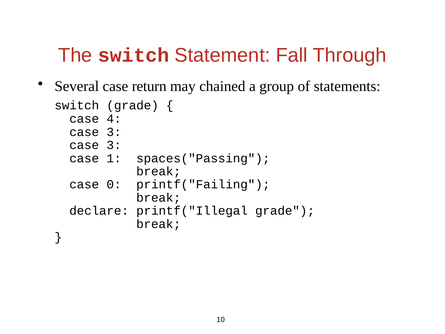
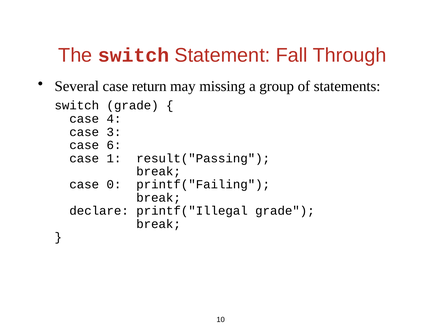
chained: chained -> missing (222, 86)
3: 3 -> 6 (114, 145)
spaces("Passing: spaces("Passing -> result("Passing (203, 158)
